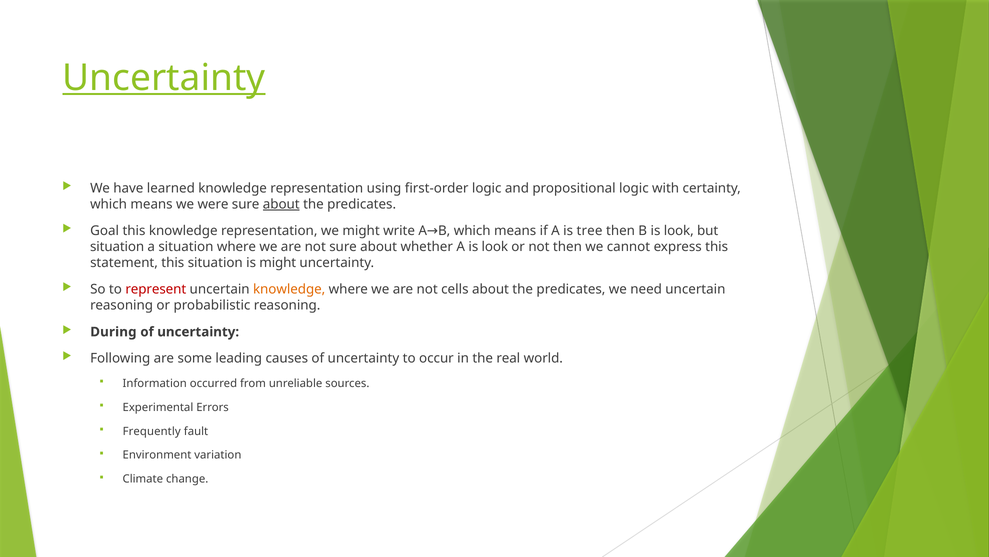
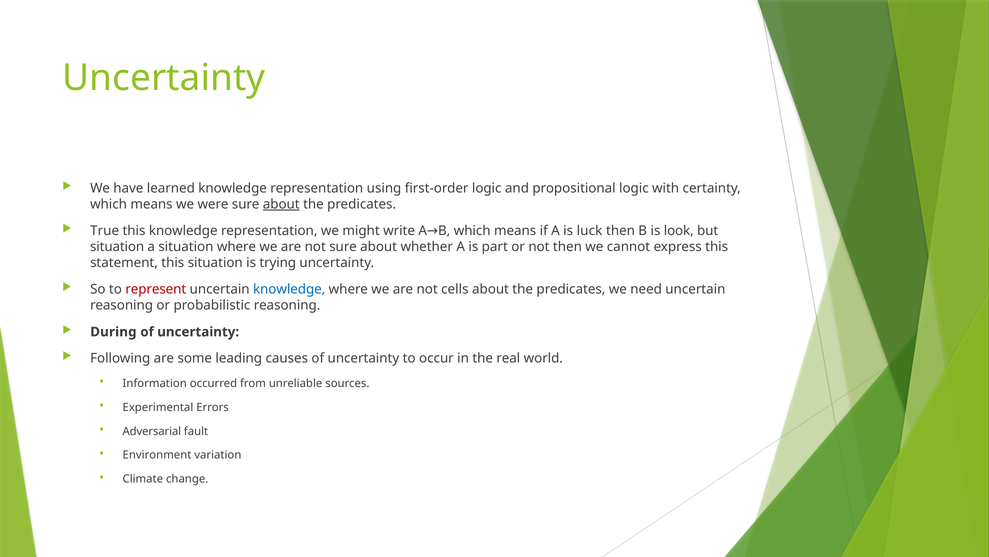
Uncertainty underline: present -> none (164, 78)
Goal: Goal -> True (105, 230)
tree: tree -> luck (590, 230)
A is look: look -> part (495, 247)
is might: might -> trying (278, 263)
knowledge colour: orange -> blue (289, 289)
Frequently: Frequently -> Adversarial (152, 431)
